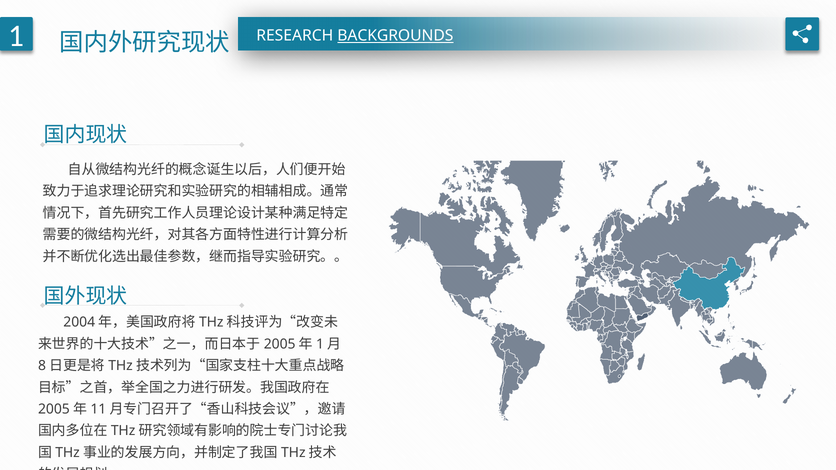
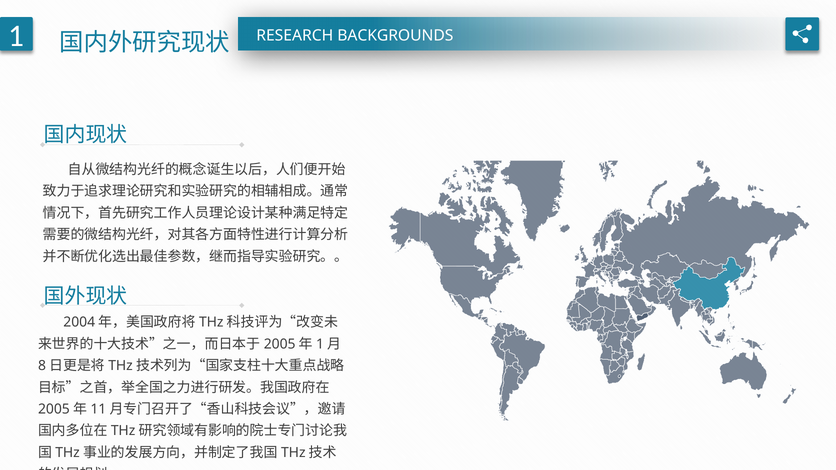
BACKGROUNDS underline: present -> none (395, 36)
